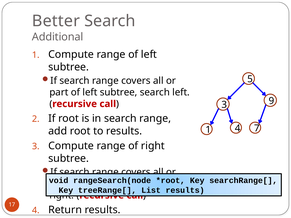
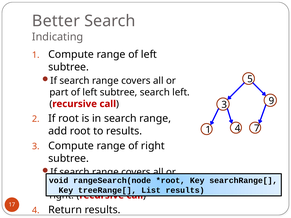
Additional: Additional -> Indicating (58, 37)
